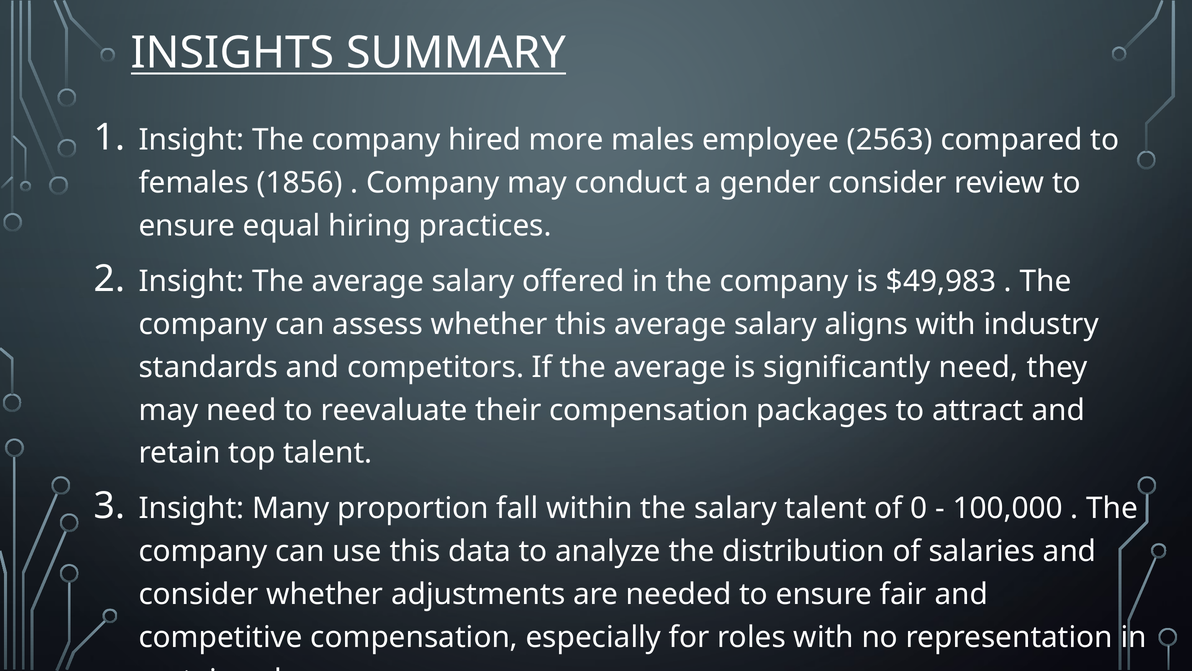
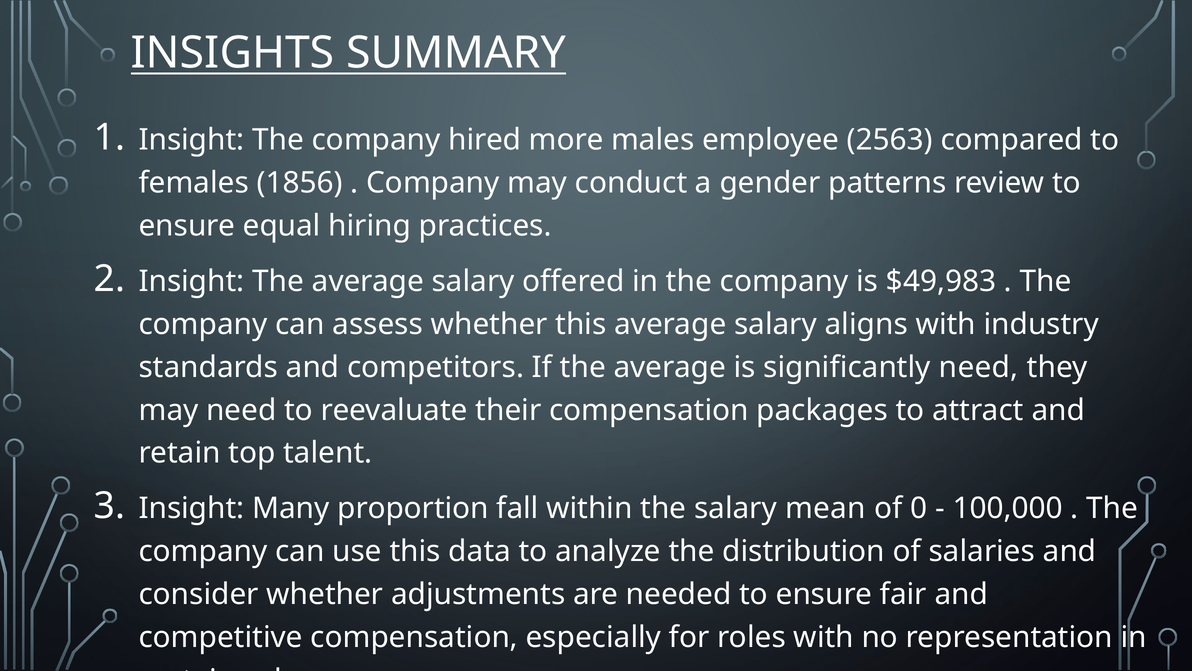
gender consider: consider -> patterns (887, 183)
salary talent: talent -> mean (826, 508)
